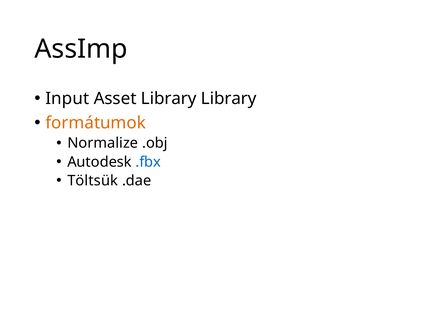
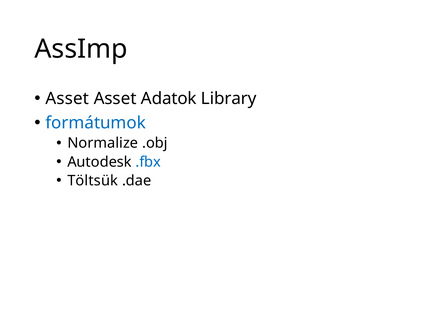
Input: Input -> Asset (67, 99)
Asset Library: Library -> Adatok (169, 99)
formátumok colour: orange -> blue (96, 123)
